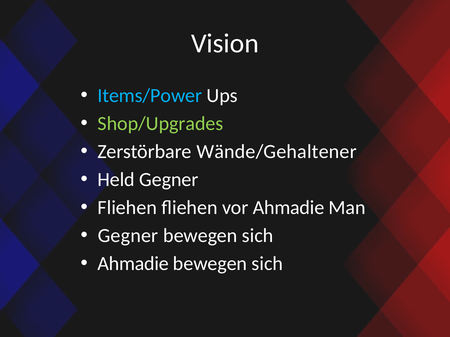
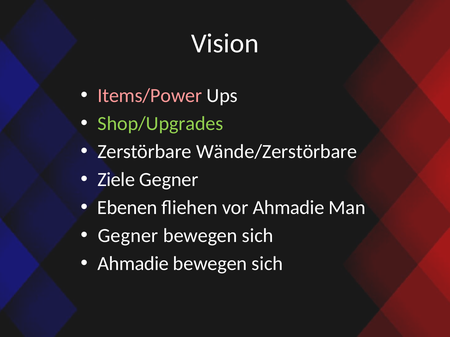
Items/Power colour: light blue -> pink (150, 96)
Wände/Gehaltener: Wände/Gehaltener -> Wände/Zerstörbare (277, 152)
Held: Held -> Ziele (116, 180)
Fliehen: Fliehen -> Ebenen (127, 208)
